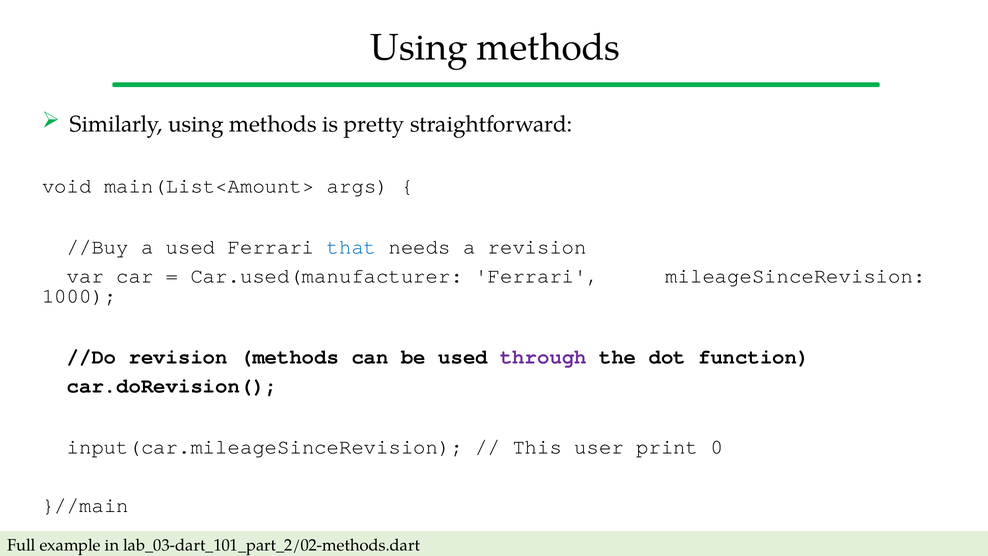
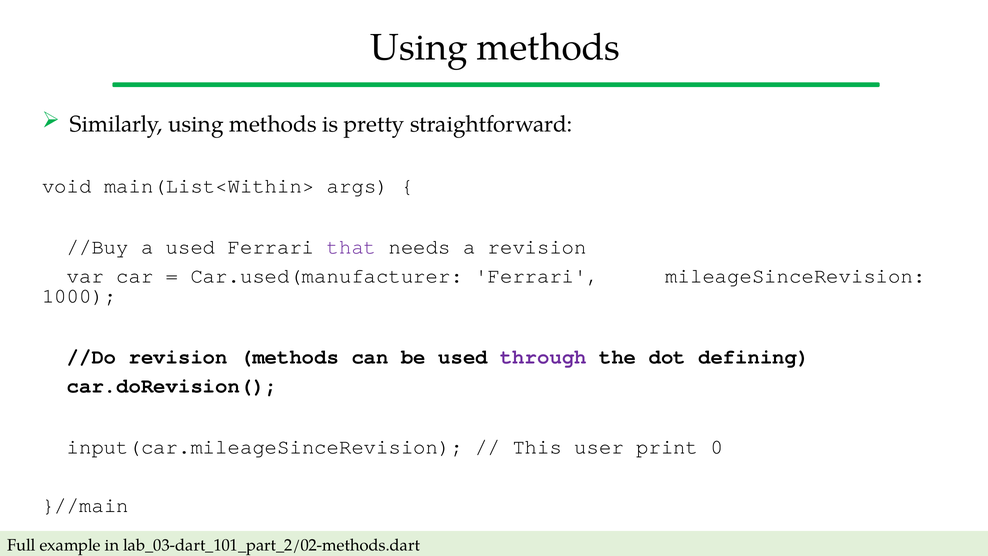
main(List<Amount>: main(List<Amount> -> main(List<Within> (209, 186)
that colour: blue -> purple (352, 247)
function: function -> defining (754, 357)
